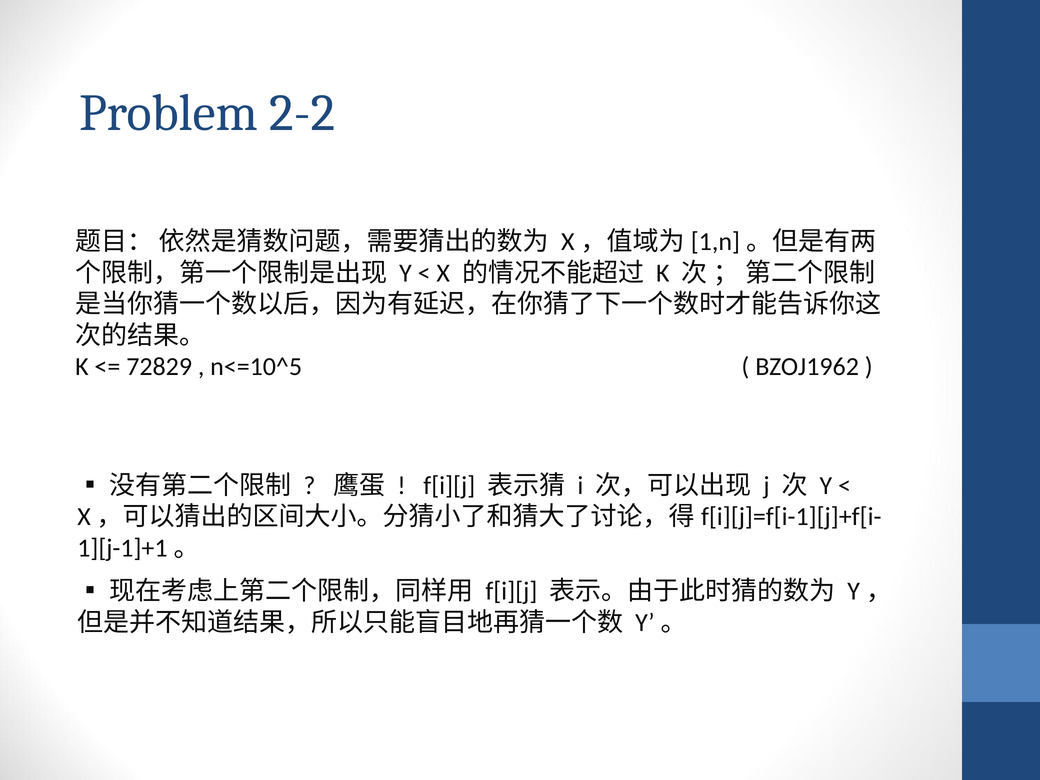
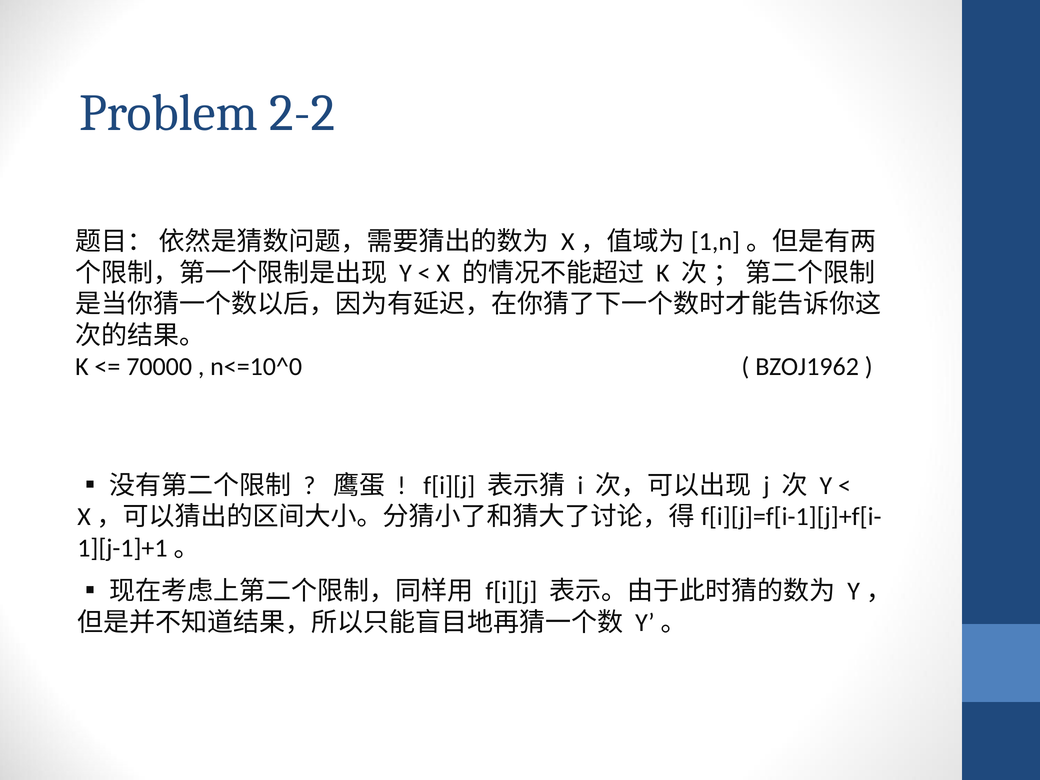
72829: 72829 -> 70000 (159, 367)
n<=10^5: n<=10^5 -> n<=10^0 (256, 367)
